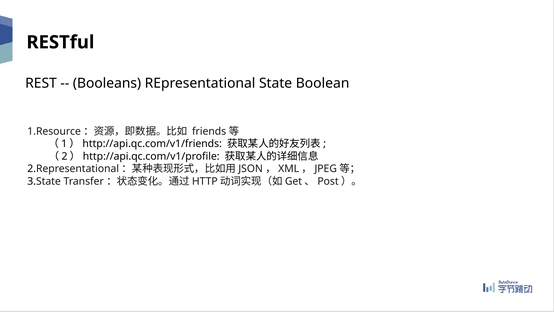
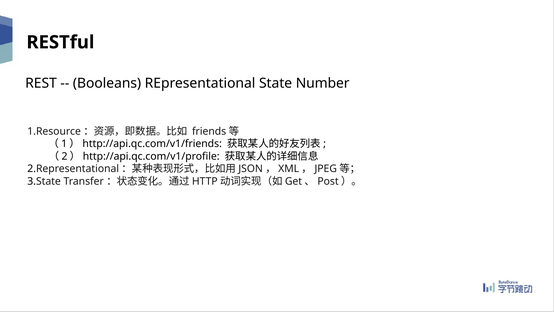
Boolean: Boolean -> Number (323, 83)
